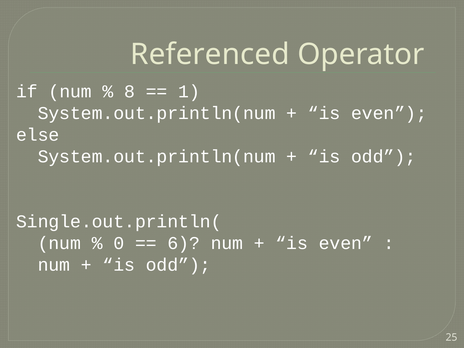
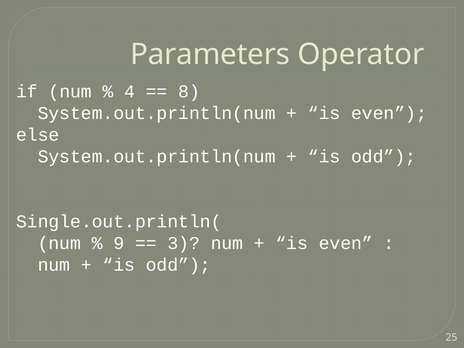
Referenced: Referenced -> Parameters (210, 54)
8: 8 -> 4 (130, 92)
1: 1 -> 8 (189, 92)
0: 0 -> 9 (119, 243)
6: 6 -> 3 (184, 243)
